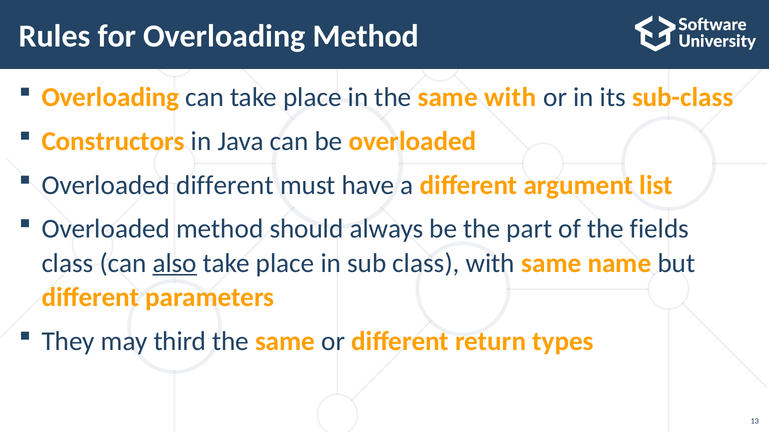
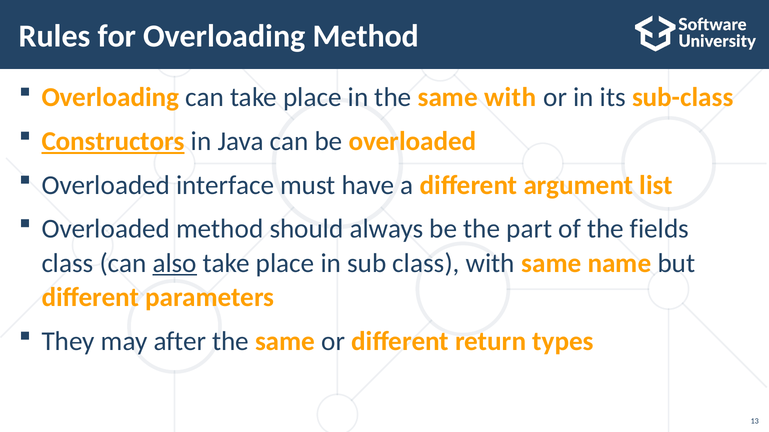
Constructors underline: none -> present (113, 141)
Overloaded different: different -> interface (225, 185)
third: third -> after (180, 342)
